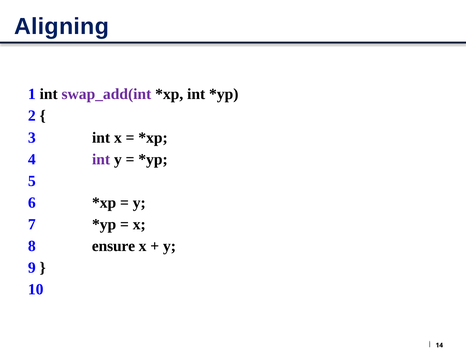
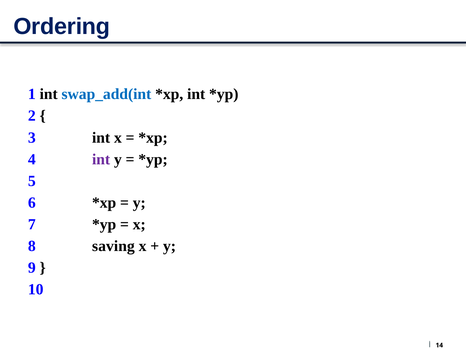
Aligning: Aligning -> Ordering (62, 27)
swap_add(int colour: purple -> blue (106, 94)
ensure: ensure -> saving (113, 246)
